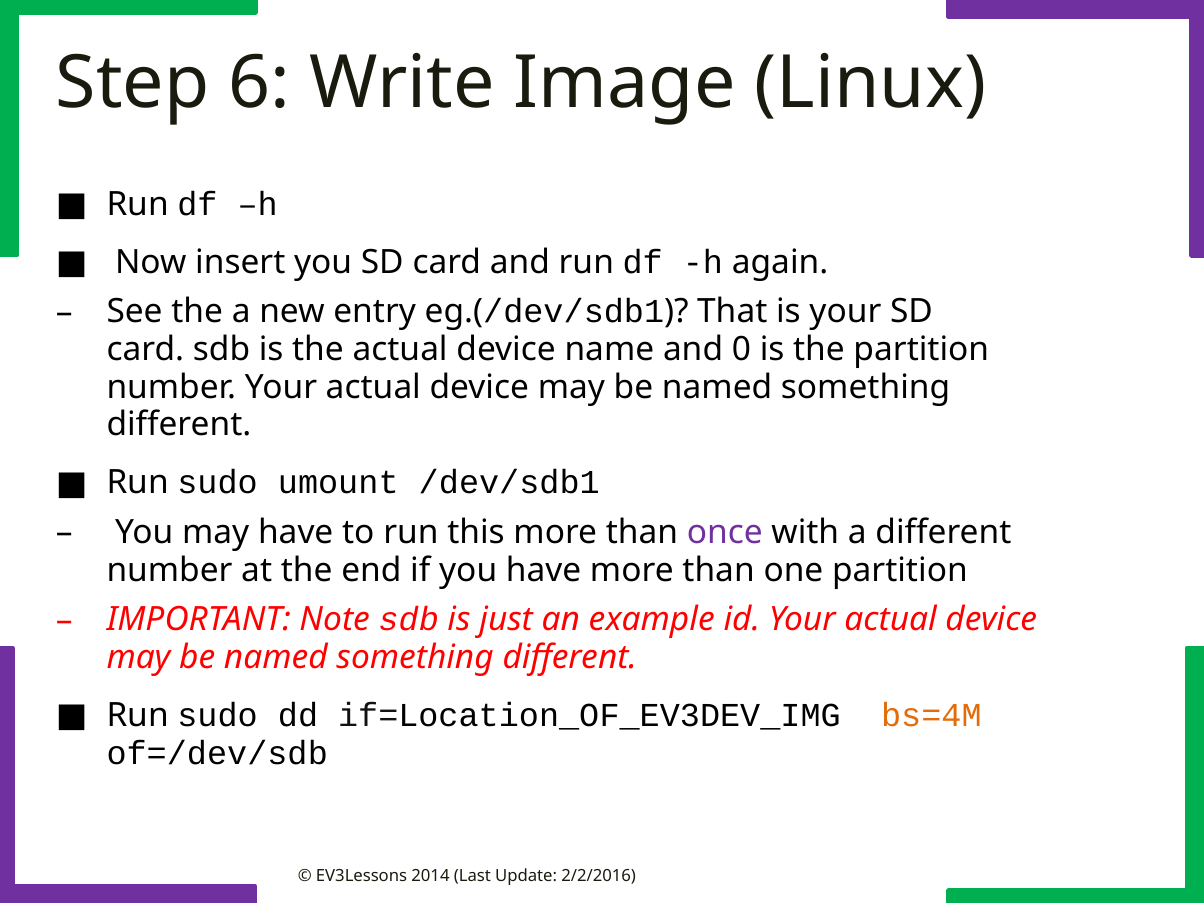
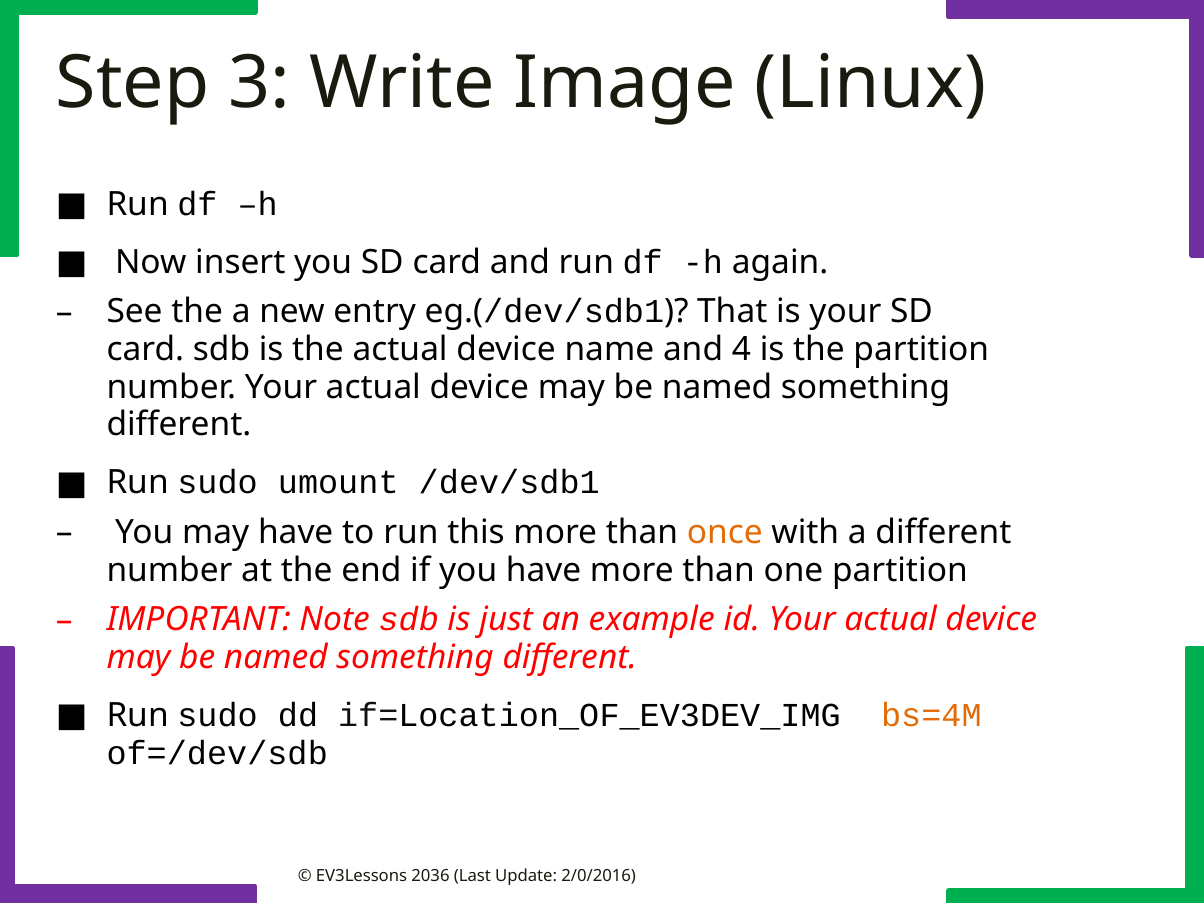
6: 6 -> 3 (260, 83)
0: 0 -> 4 (741, 349)
once colour: purple -> orange (725, 532)
2014: 2014 -> 2036 (430, 876)
2/2/2016: 2/2/2016 -> 2/0/2016 (599, 876)
